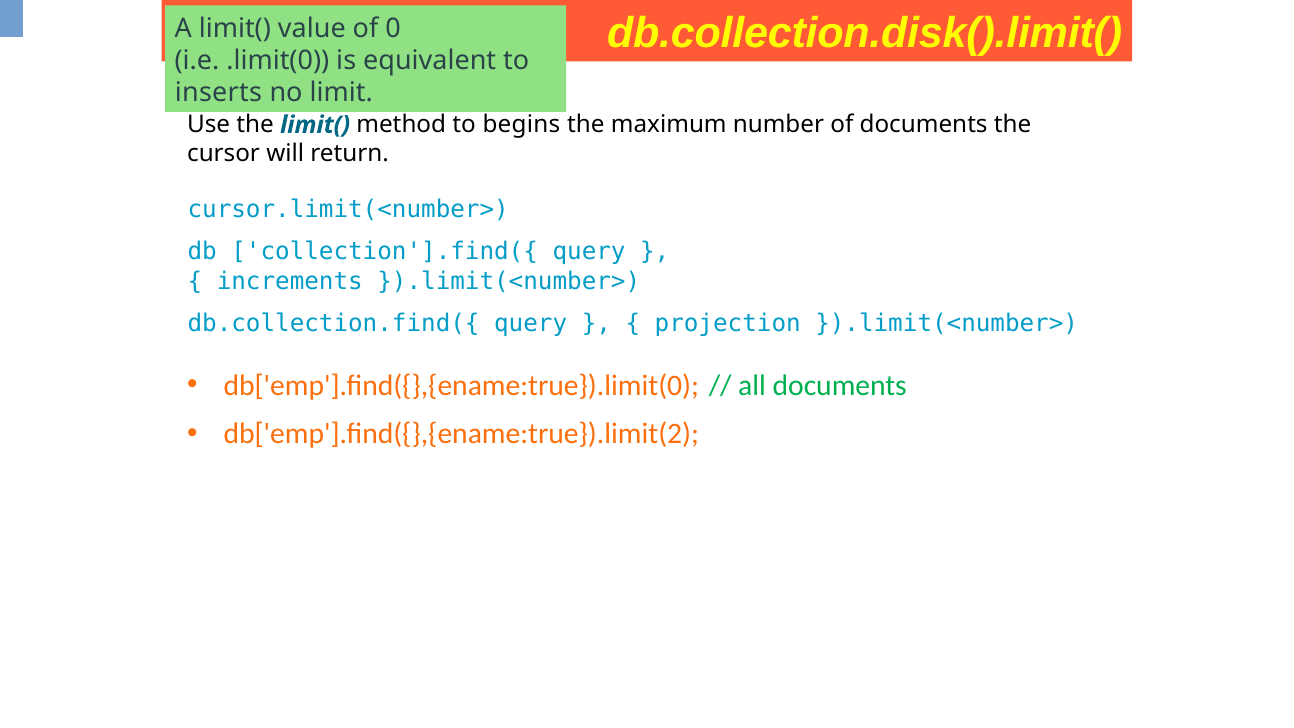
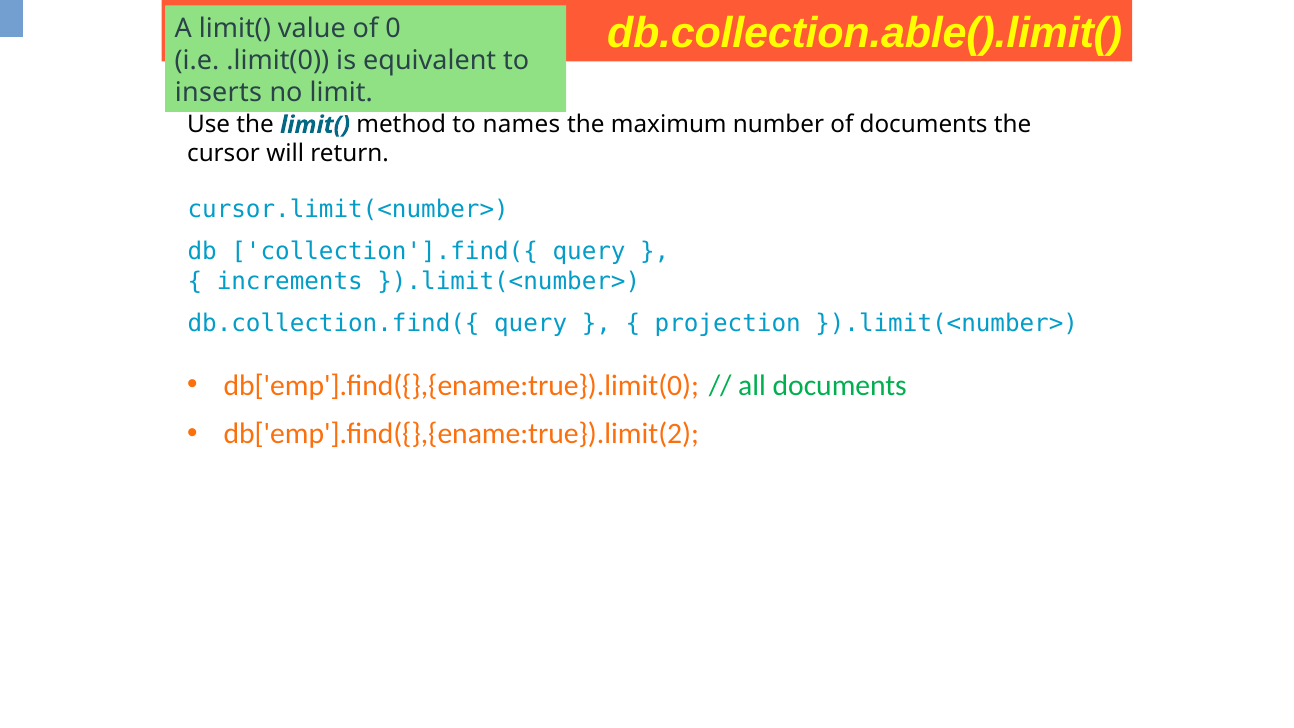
db.collection.disk().limit(: db.collection.disk().limit( -> db.collection.able().limit( (865, 34)
begins: begins -> names (521, 125)
